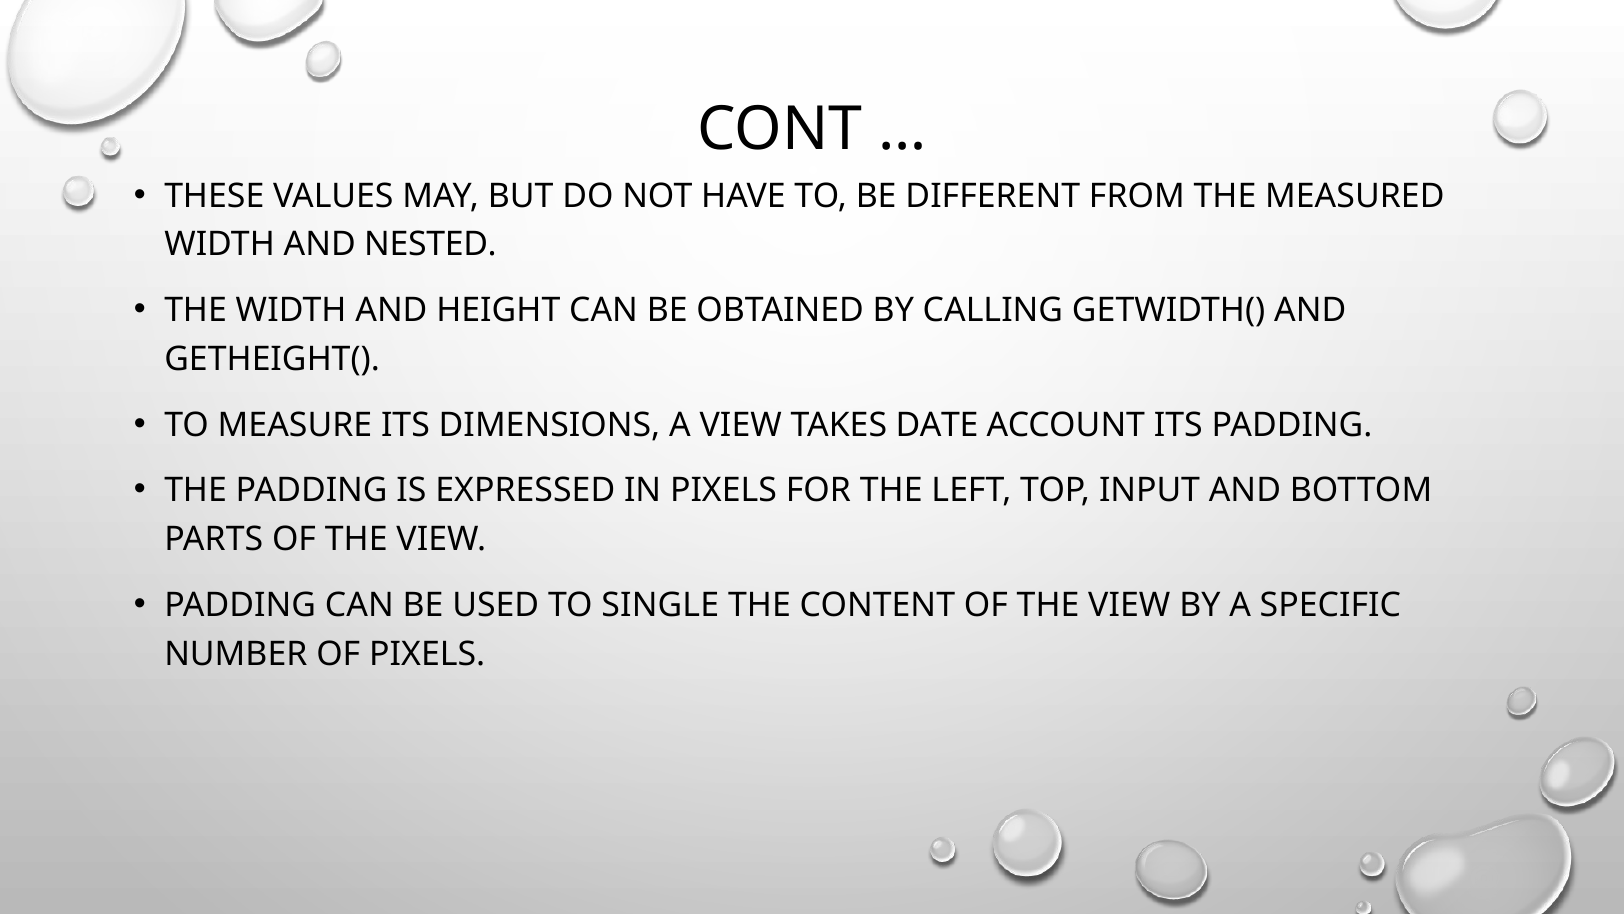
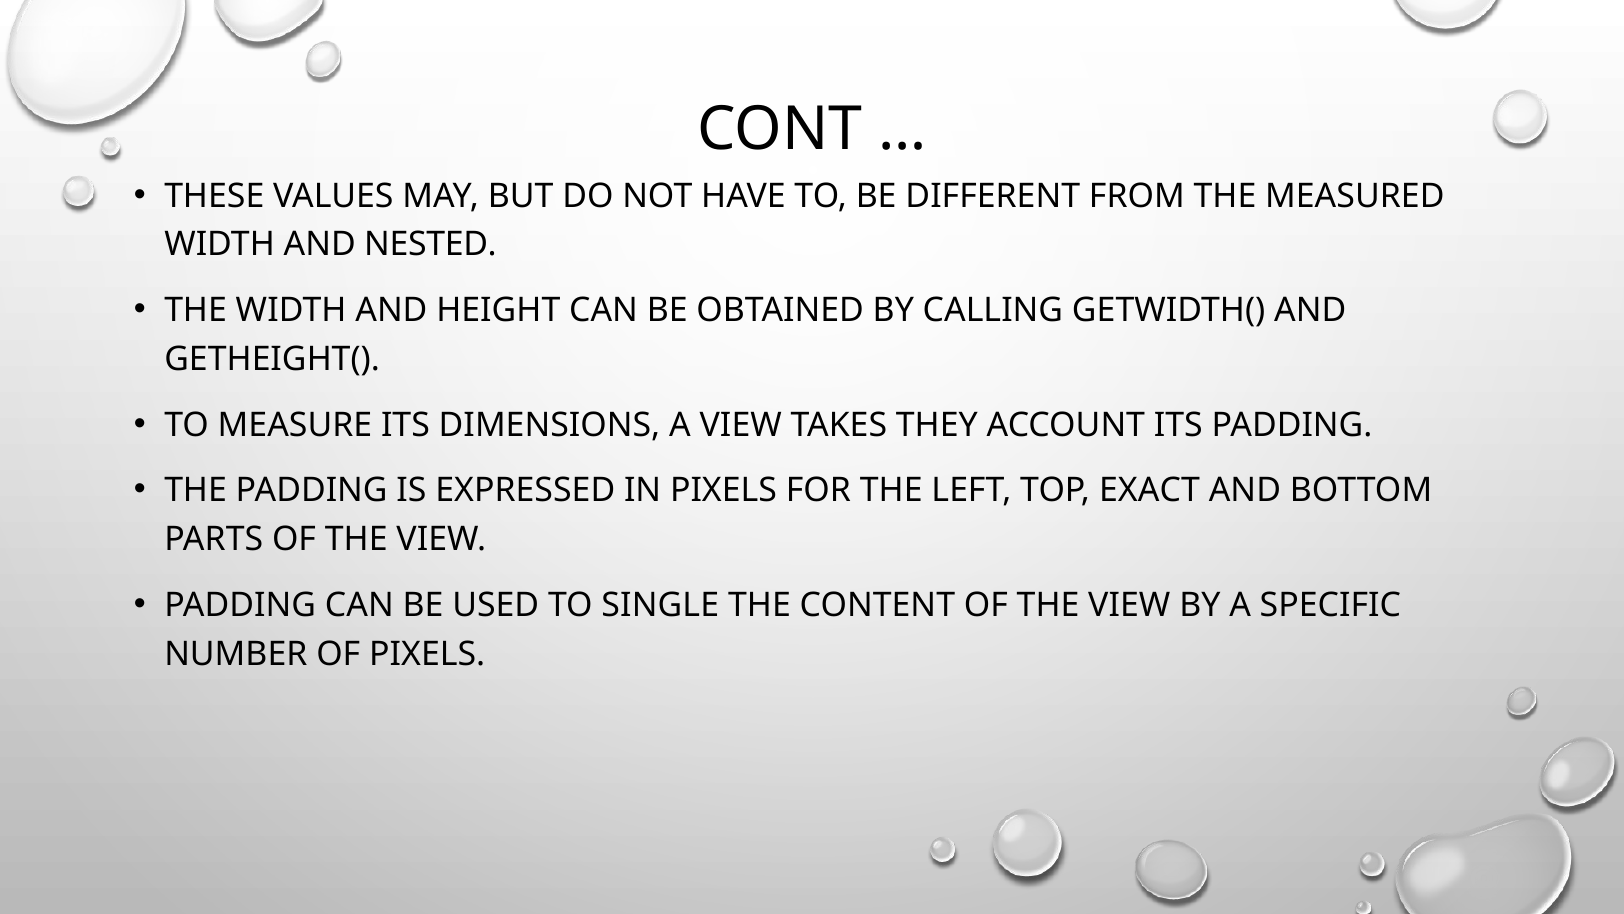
DATE: DATE -> THEY (937, 425)
INPUT: INPUT -> EXACT (1149, 490)
